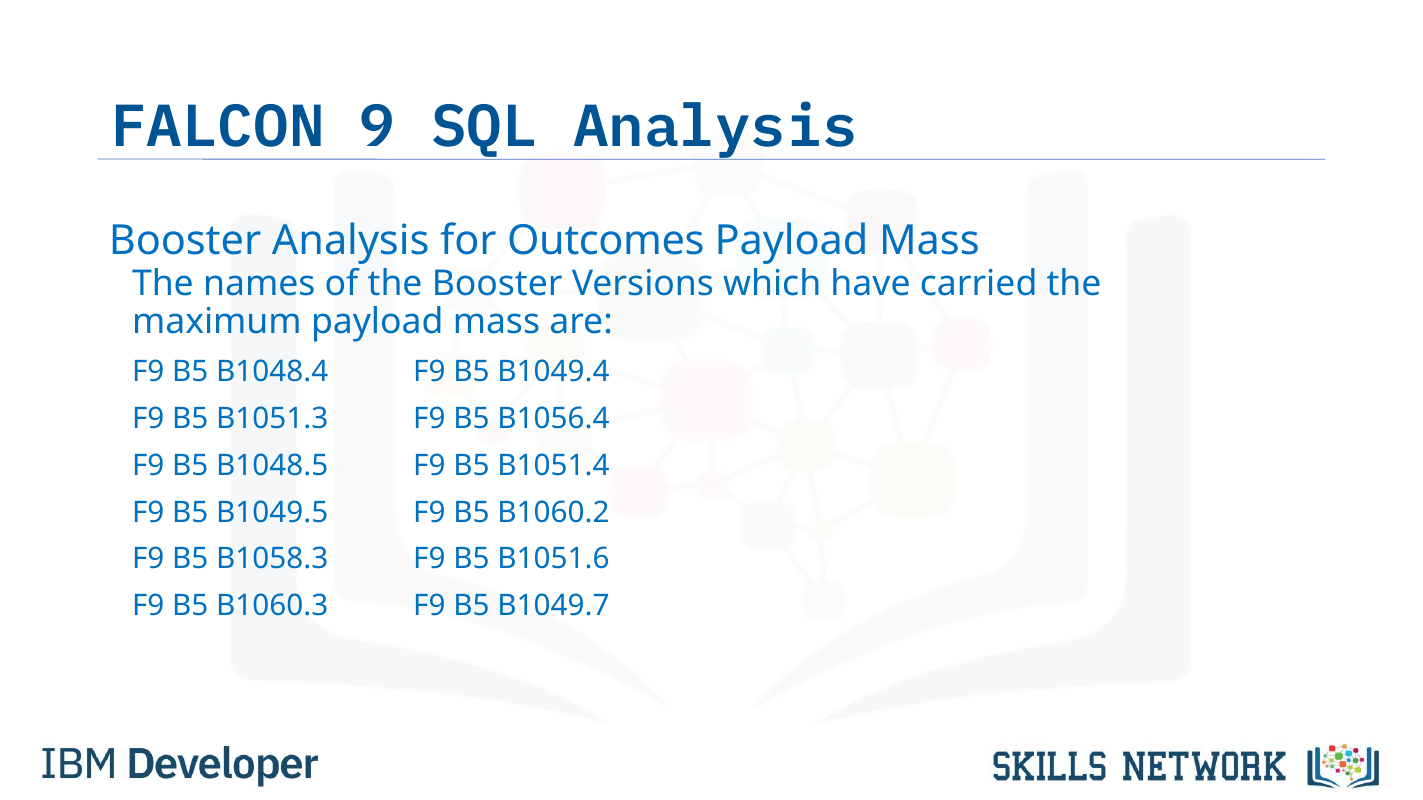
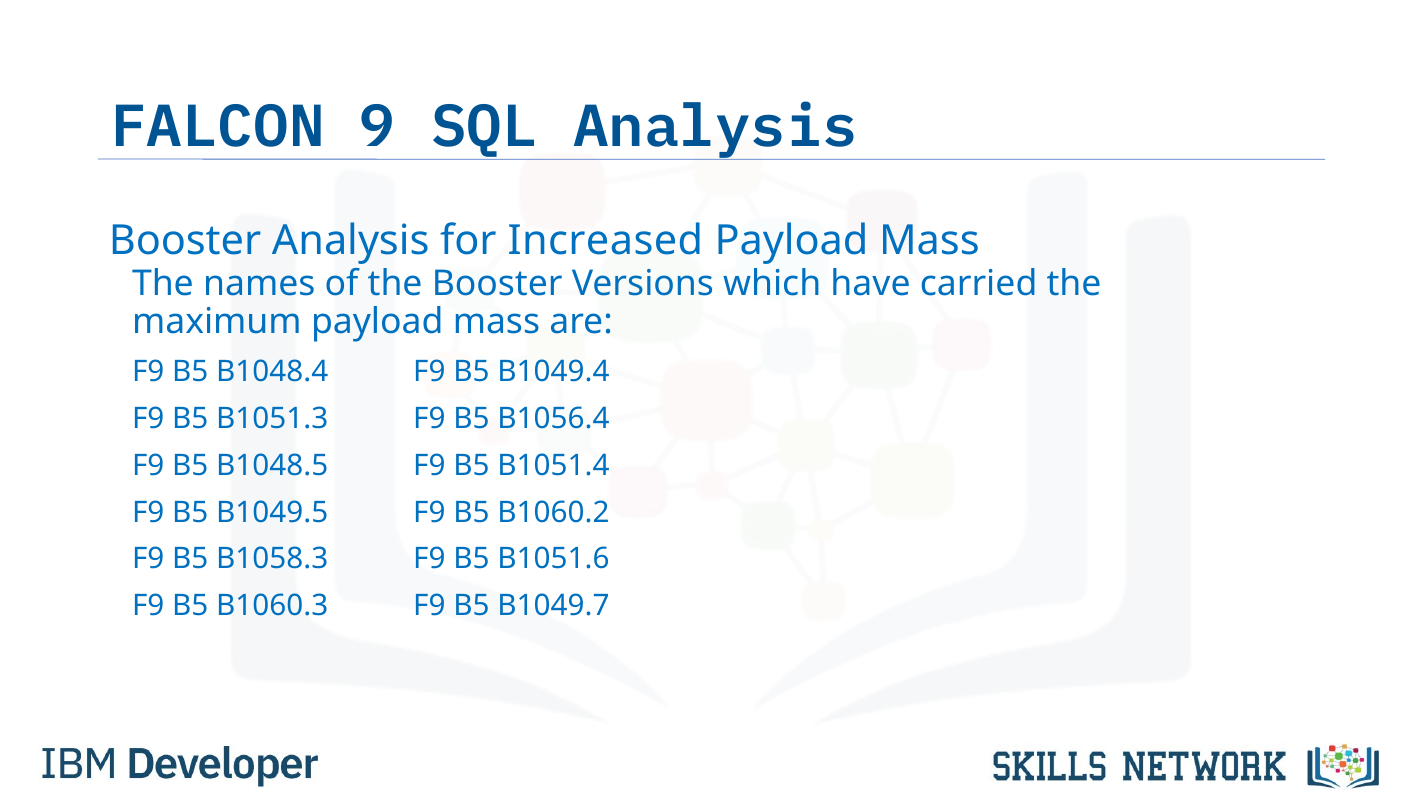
Outcomes: Outcomes -> Increased (605, 241)
